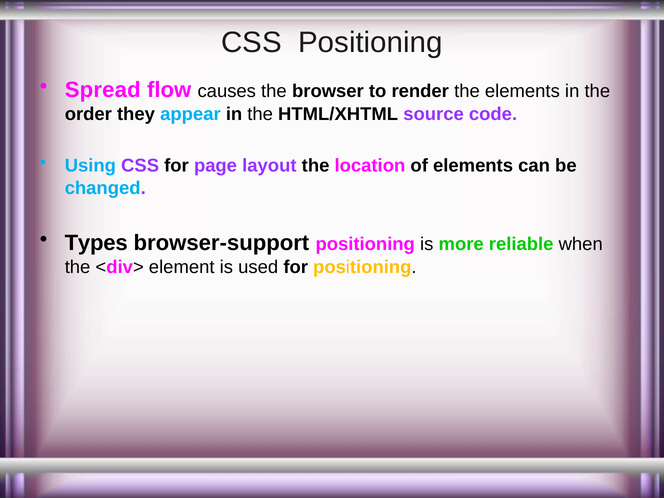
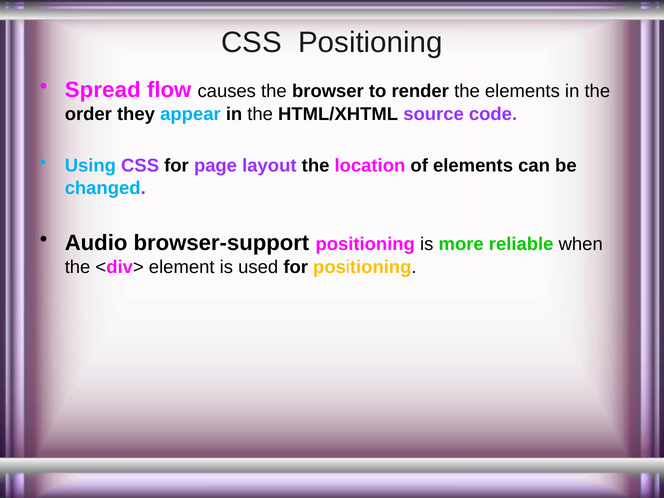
Types: Types -> Audio (96, 243)
